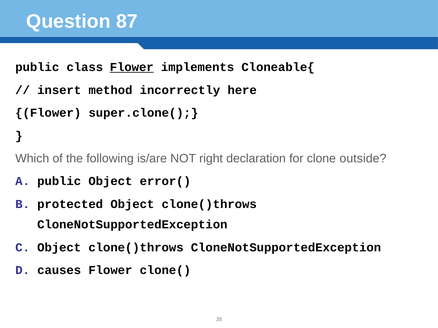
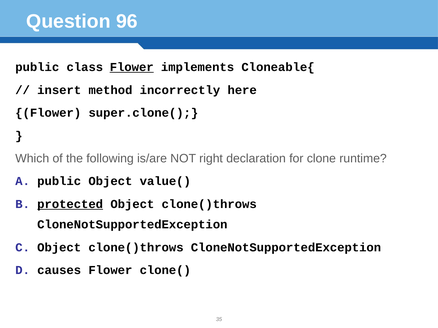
87: 87 -> 96 (127, 21)
outside: outside -> runtime (363, 159)
error(: error( -> value( (165, 182)
protected underline: none -> present (70, 204)
